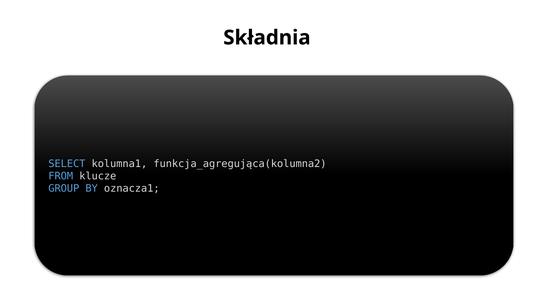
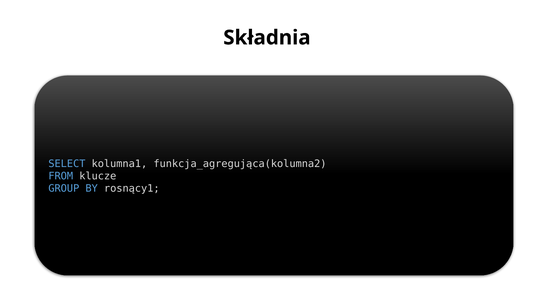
oznacza1: oznacza1 -> rosnący1 (132, 189)
